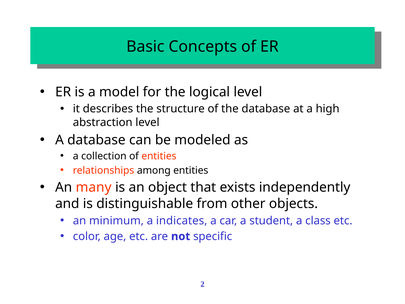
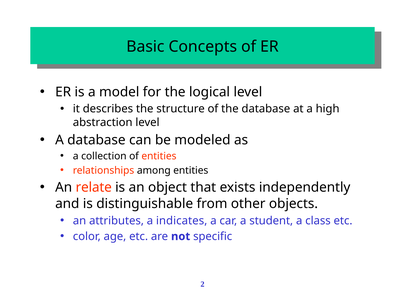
many: many -> relate (94, 187)
minimum: minimum -> attributes (116, 220)
